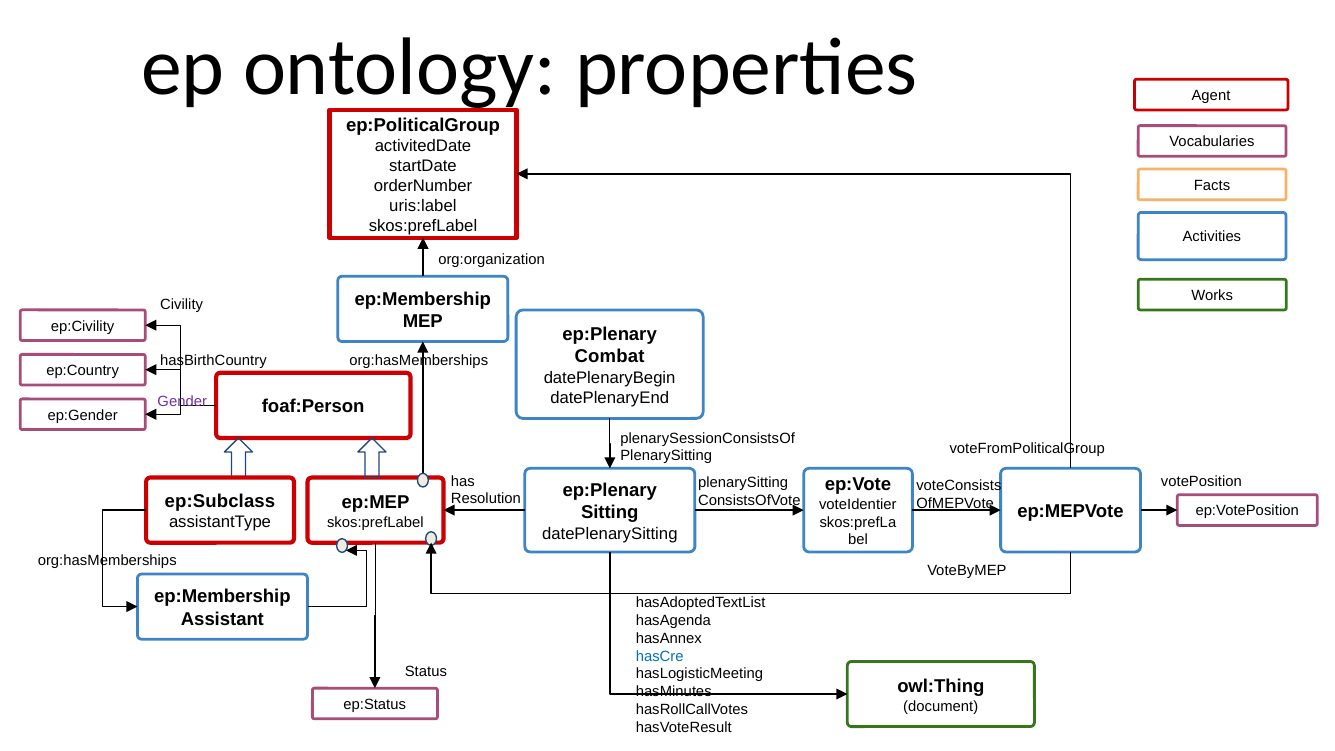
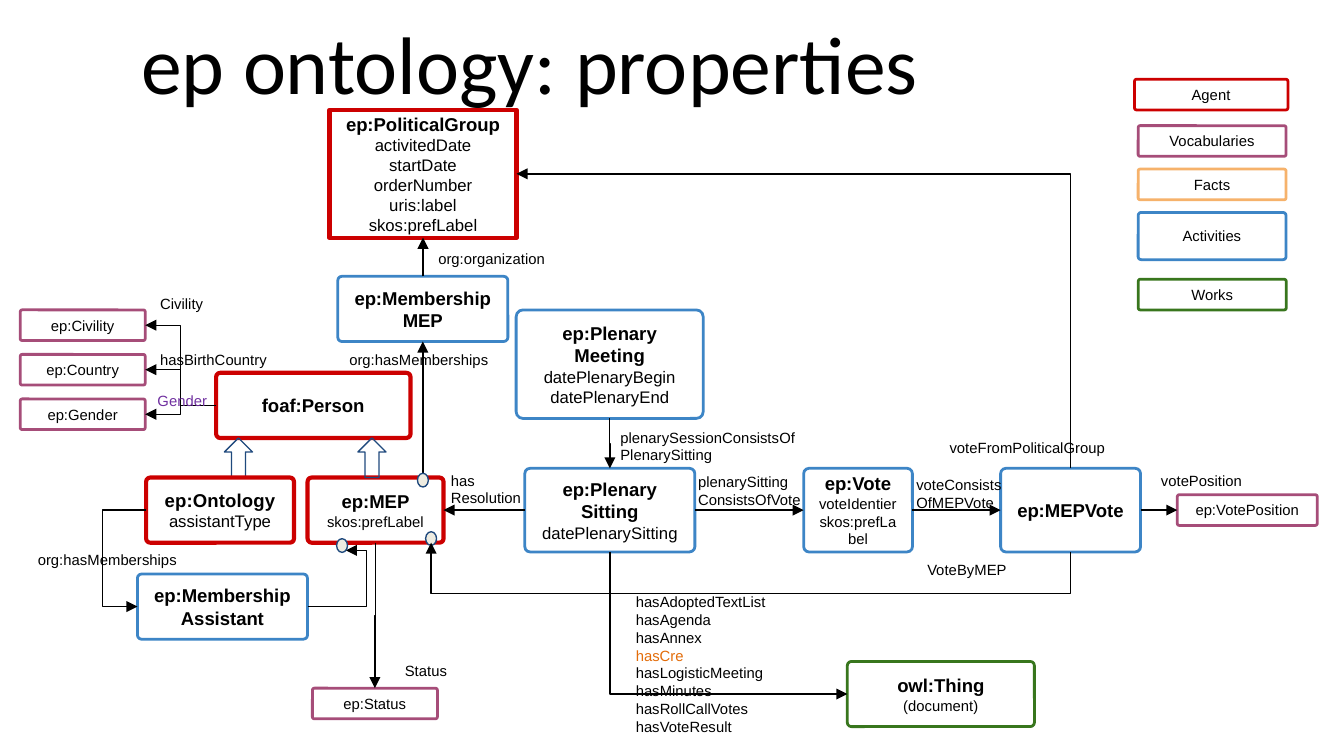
Combat: Combat -> Meeting (610, 356)
ep:Subclass: ep:Subclass -> ep:Ontology (220, 501)
hasCre colour: blue -> orange (660, 656)
